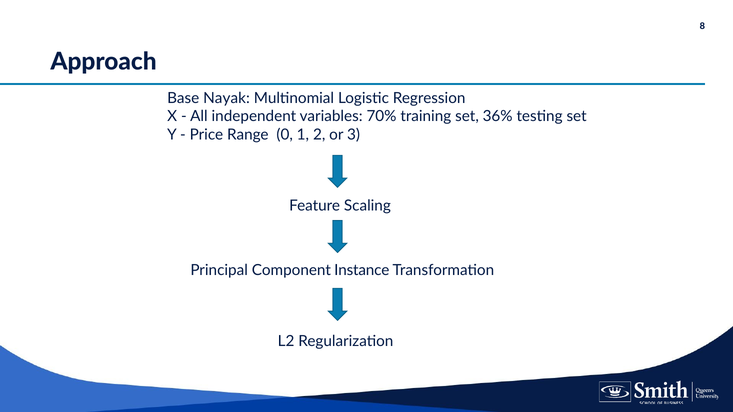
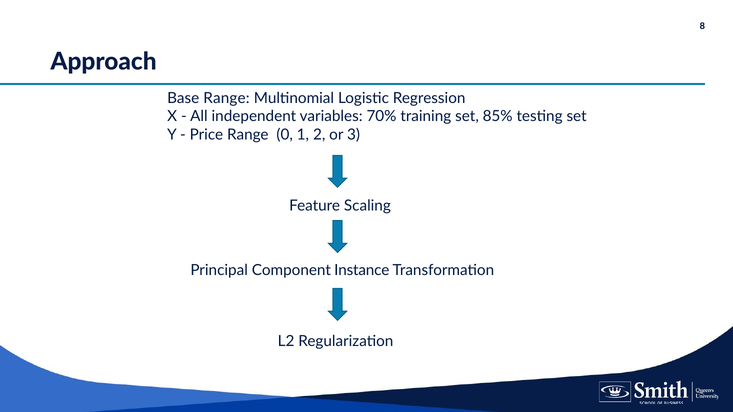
Base Nayak: Nayak -> Range (226, 98)
36%: 36% -> 85% (498, 116)
